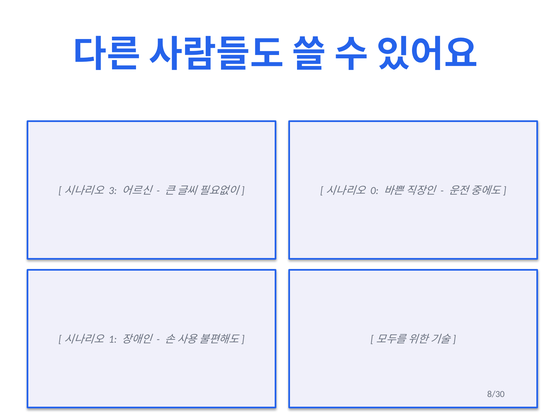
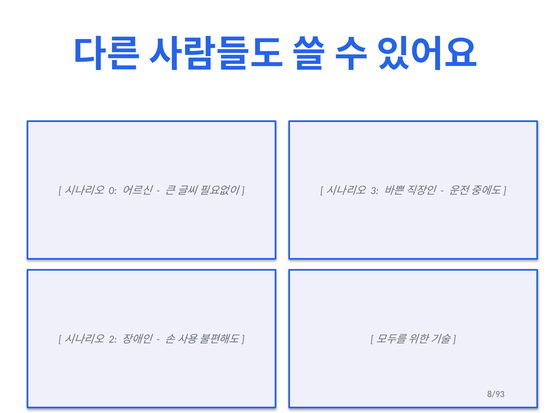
3: 3 -> 0 (113, 191)
0: 0 -> 3 (375, 191)
1: 1 -> 2 (113, 340)
8/30: 8/30 -> 8/93 (496, 395)
